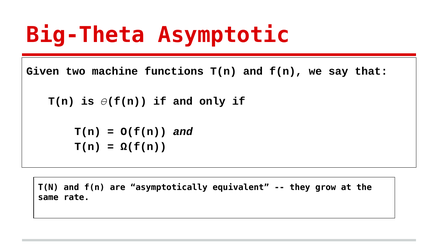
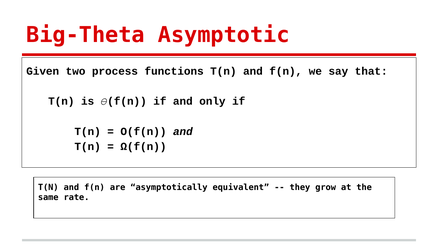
machine: machine -> process (115, 71)
